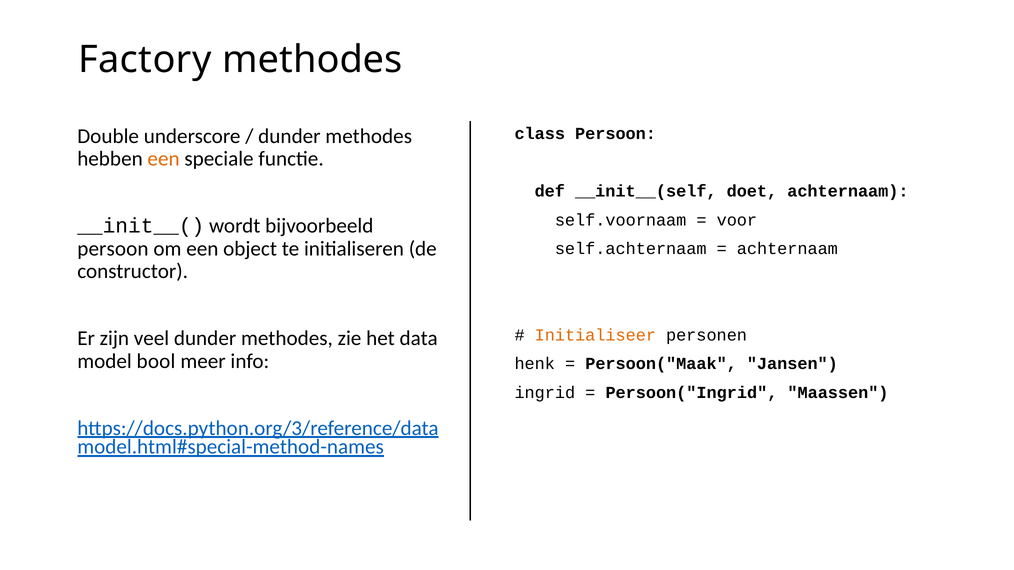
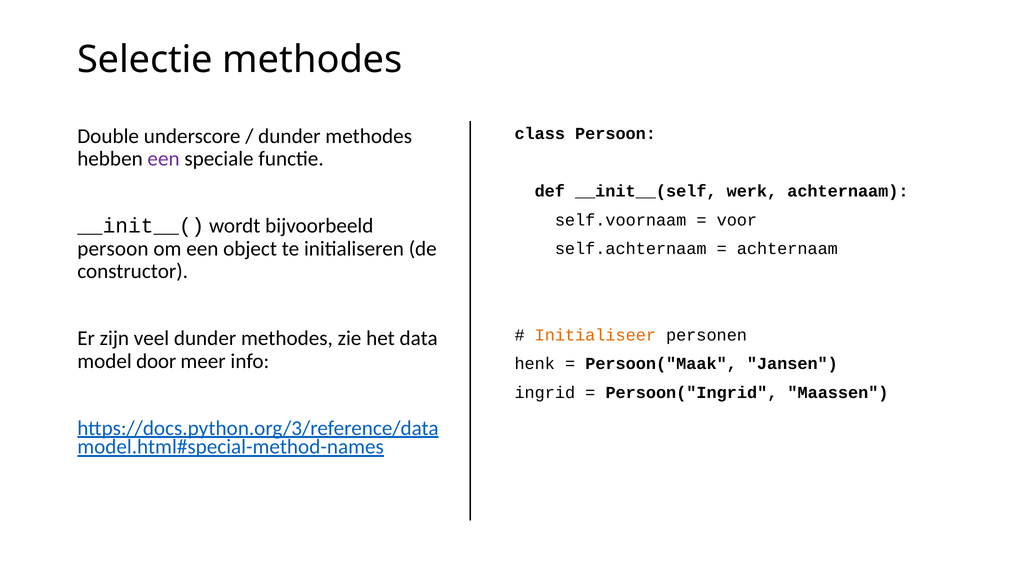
Factory: Factory -> Selectie (145, 60)
een colour: orange -> purple (164, 159)
doet: doet -> werk (752, 191)
bool: bool -> door (156, 361)
